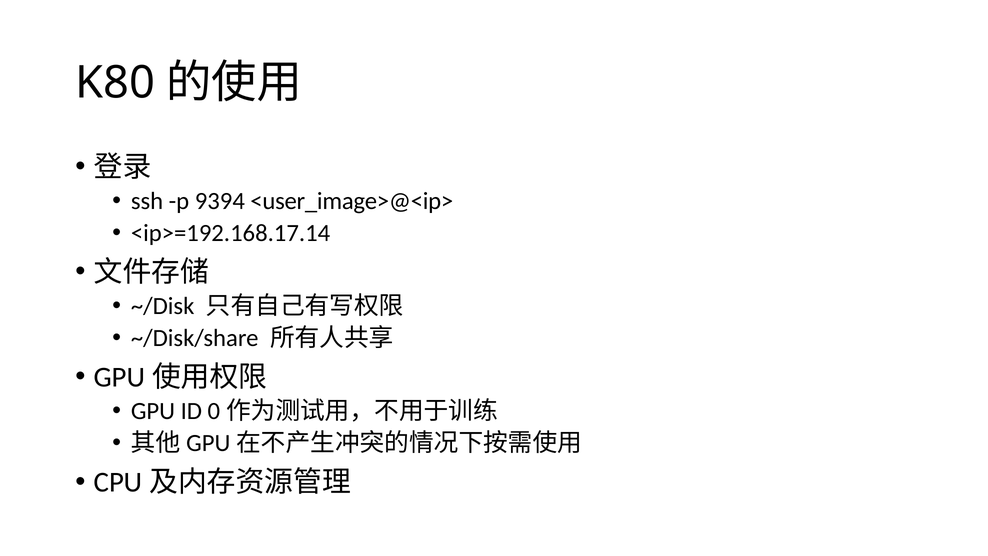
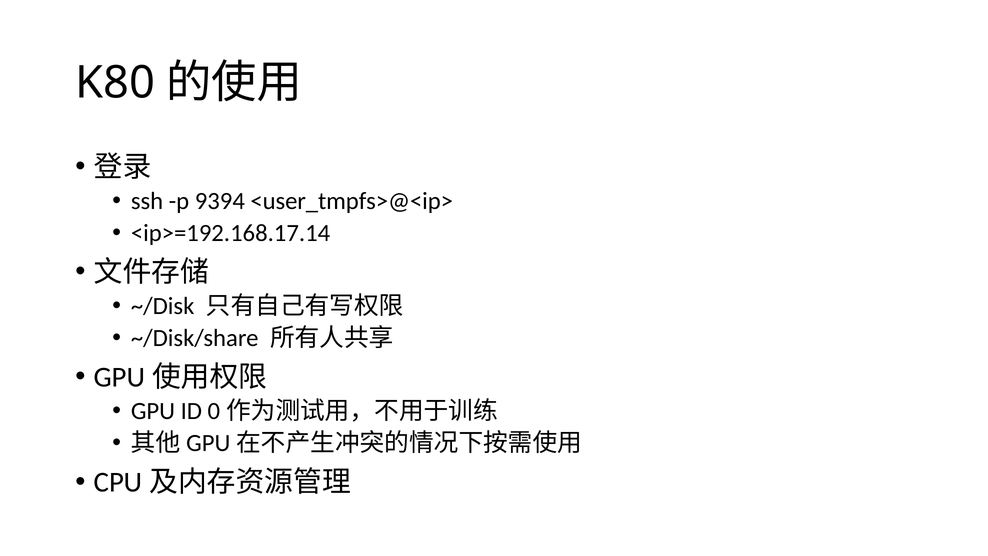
<user_image>@<ip>: <user_image>@<ip> -> <user_tmpfs>@<ip> (352, 201)
